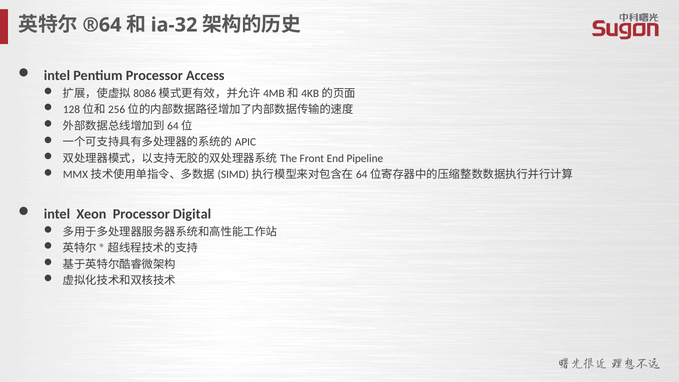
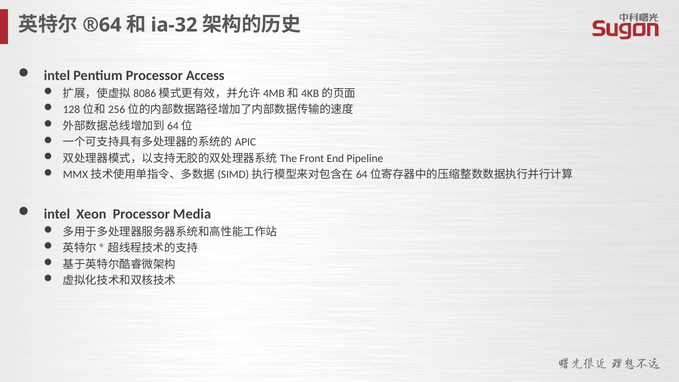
Digital: Digital -> Media (192, 214)
